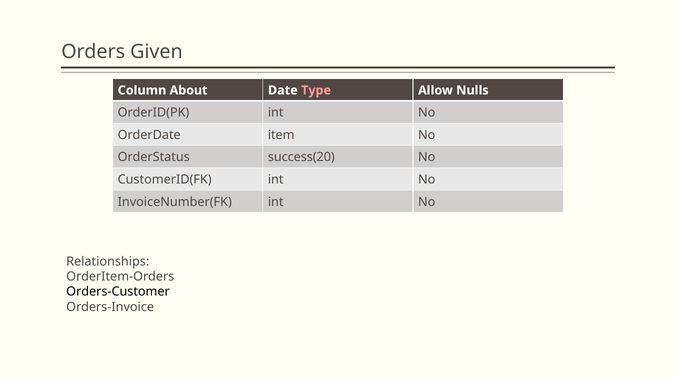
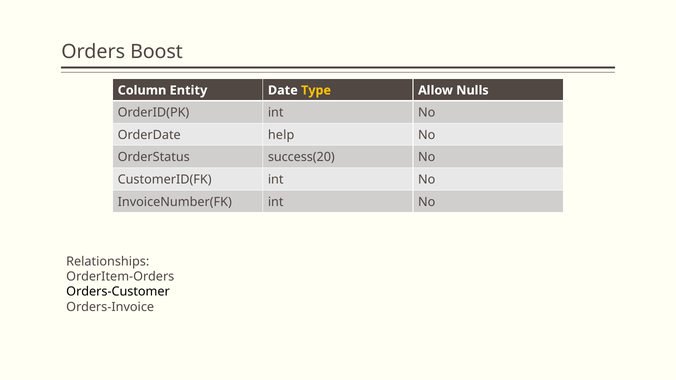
Given: Given -> Boost (156, 52)
About: About -> Entity (188, 90)
Type colour: pink -> yellow (316, 90)
item: item -> help (281, 135)
